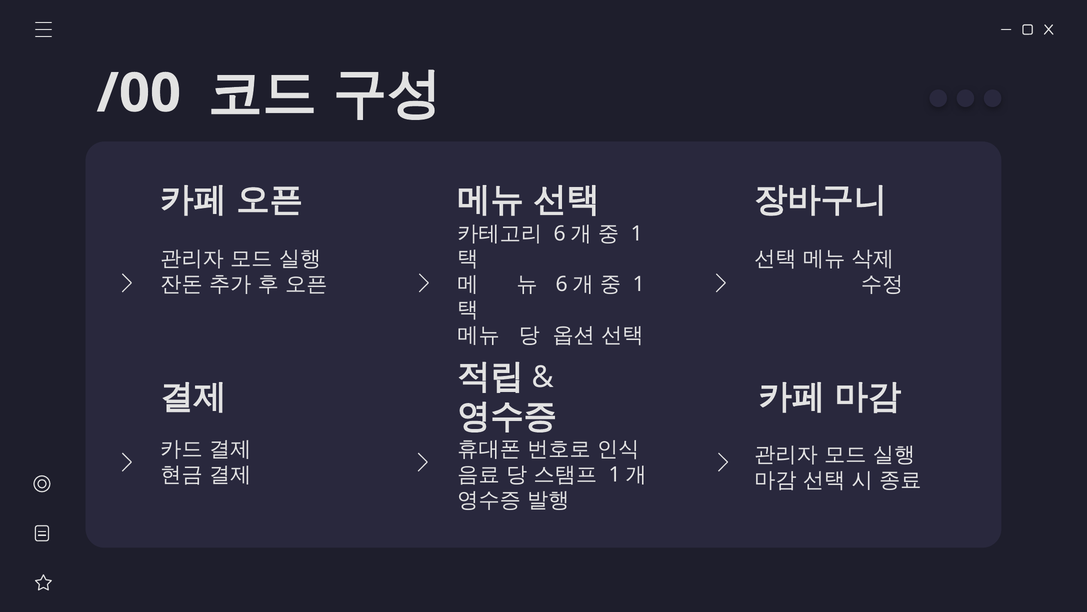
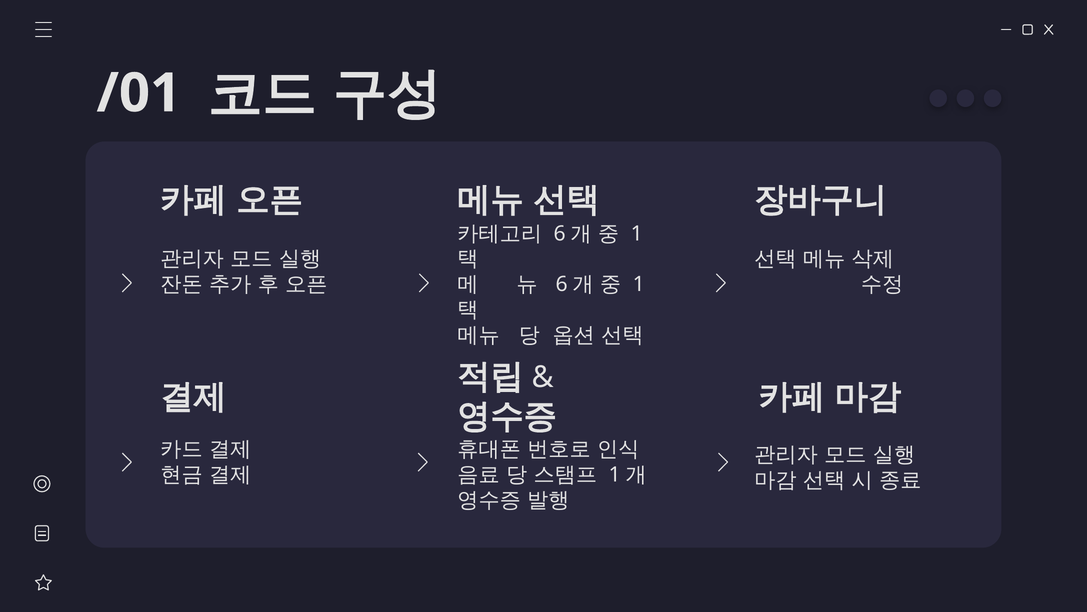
/00: /00 -> /01 (139, 93)
